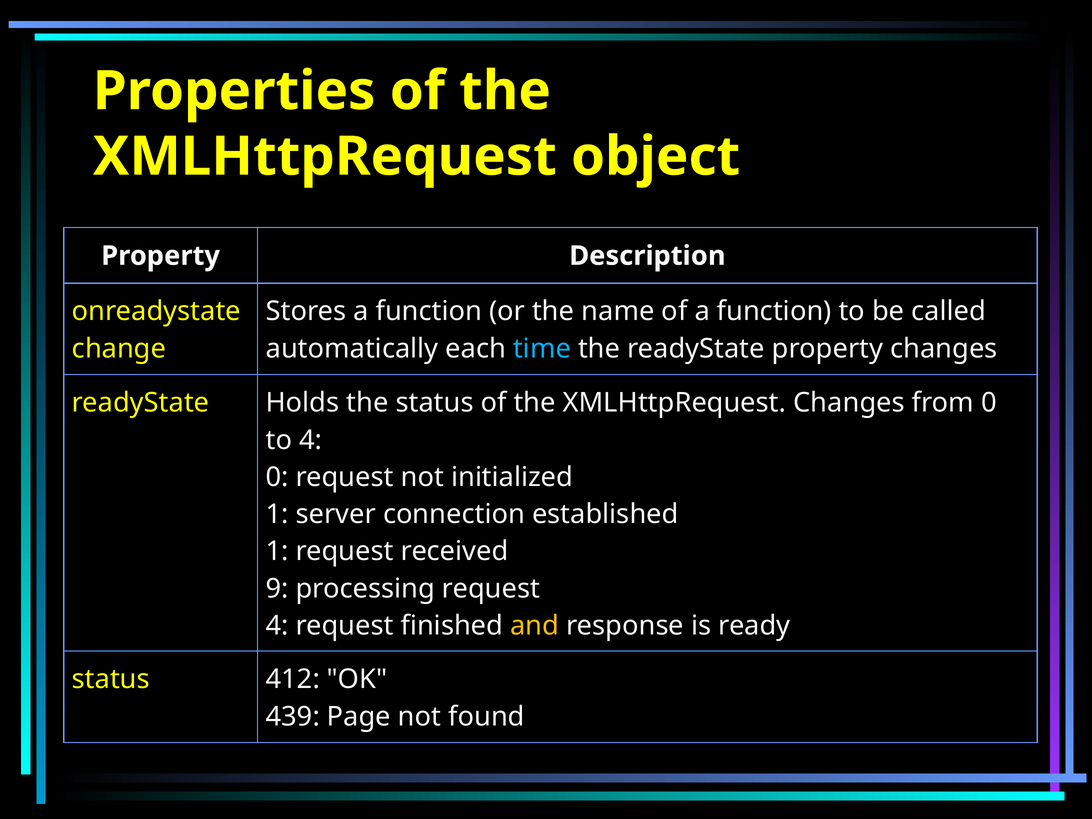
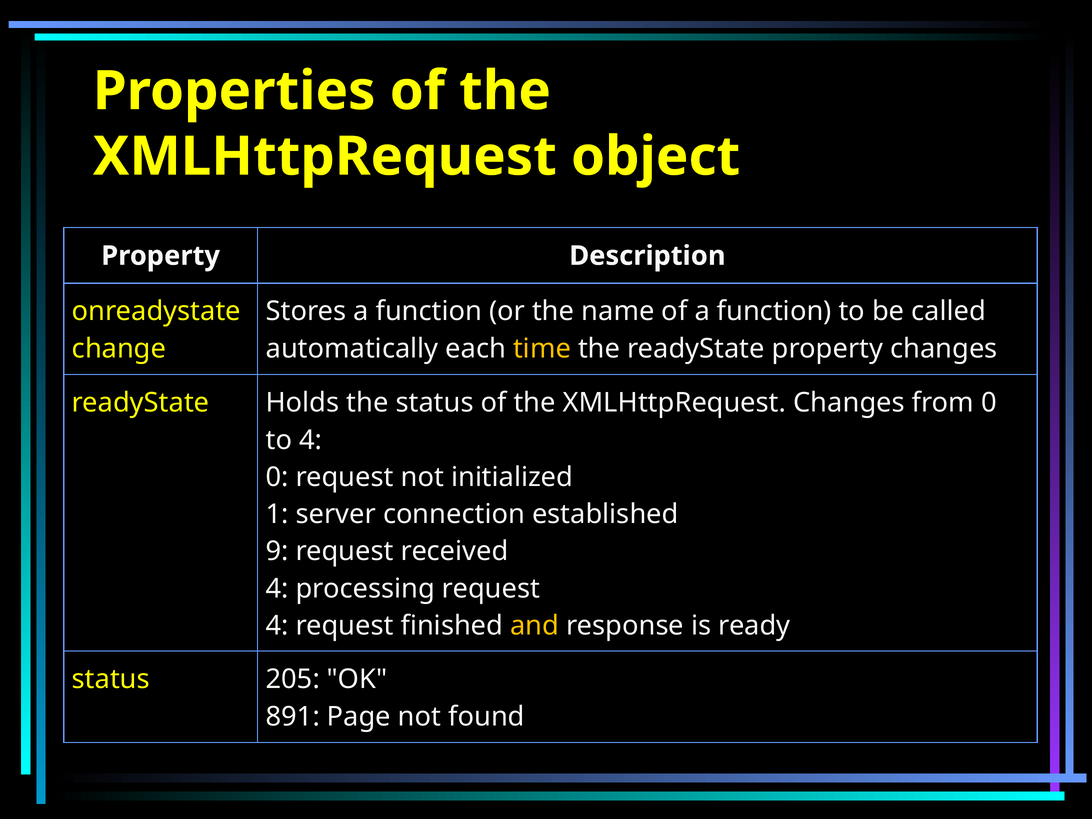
time colour: light blue -> yellow (542, 349)
1: 1 -> 9 (277, 551)
9: 9 -> 4 (277, 589)
412: 412 -> 205 (293, 679)
439: 439 -> 891 (293, 717)
